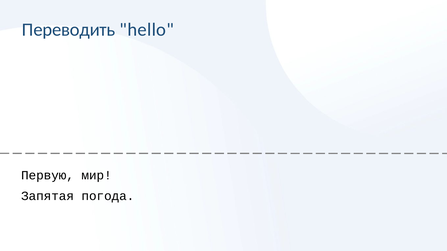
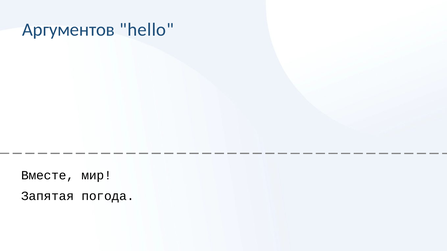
Переводить: Переводить -> Аргументов (69, 30)
Первую: Первую -> Вместе (48, 176)
